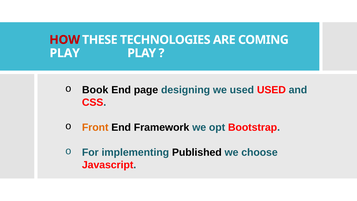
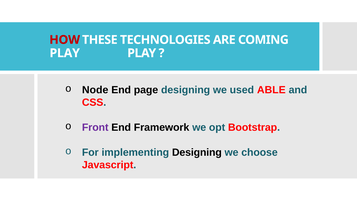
Book: Book -> Node (95, 90)
used USED: USED -> ABLE (271, 90)
Front colour: orange -> purple (95, 127)
implementing Published: Published -> Designing (197, 152)
